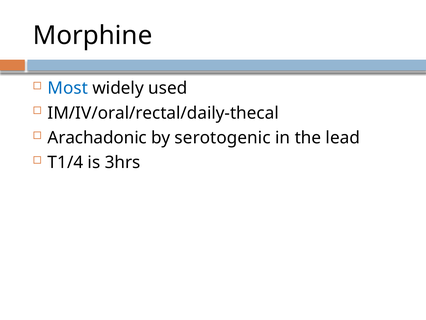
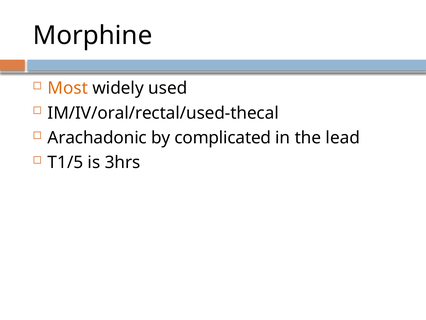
Most colour: blue -> orange (68, 88)
IM/IV/oral/rectal/daily-thecal: IM/IV/oral/rectal/daily-thecal -> IM/IV/oral/rectal/used-thecal (163, 113)
serotogenic: serotogenic -> complicated (223, 138)
T1/4: T1/4 -> T1/5 (65, 162)
